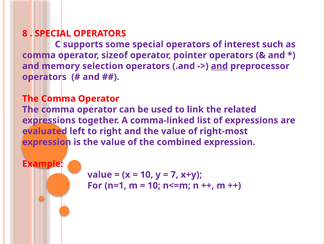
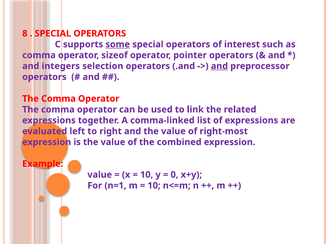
some underline: none -> present (118, 44)
memory: memory -> integers (61, 66)
7: 7 -> 0 (174, 175)
